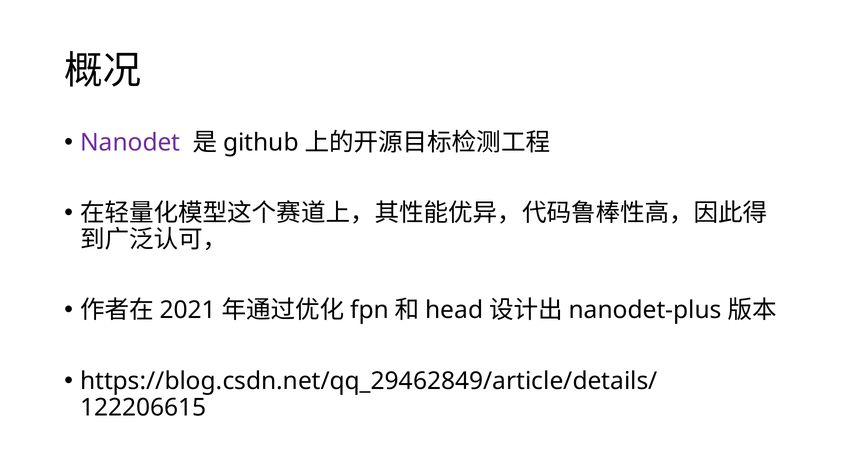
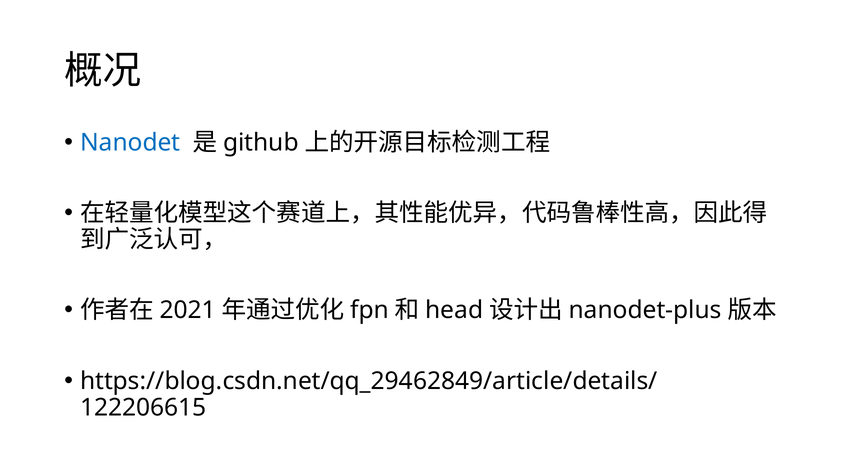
Nanodet colour: purple -> blue (130, 143)
